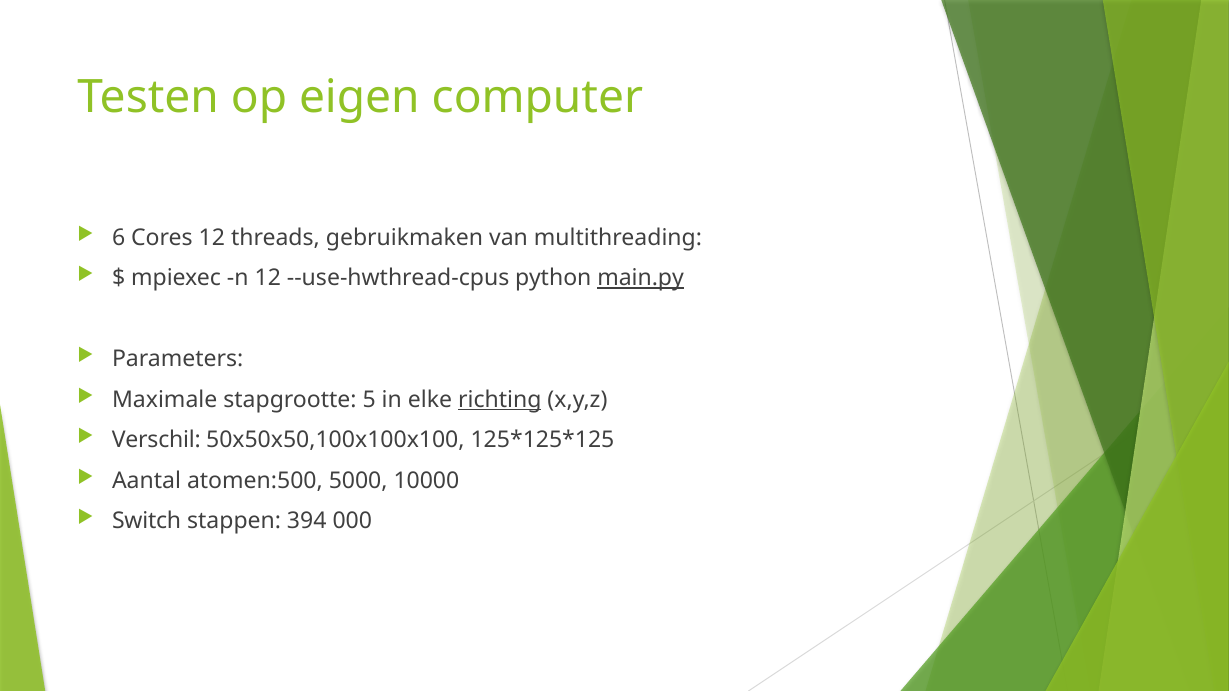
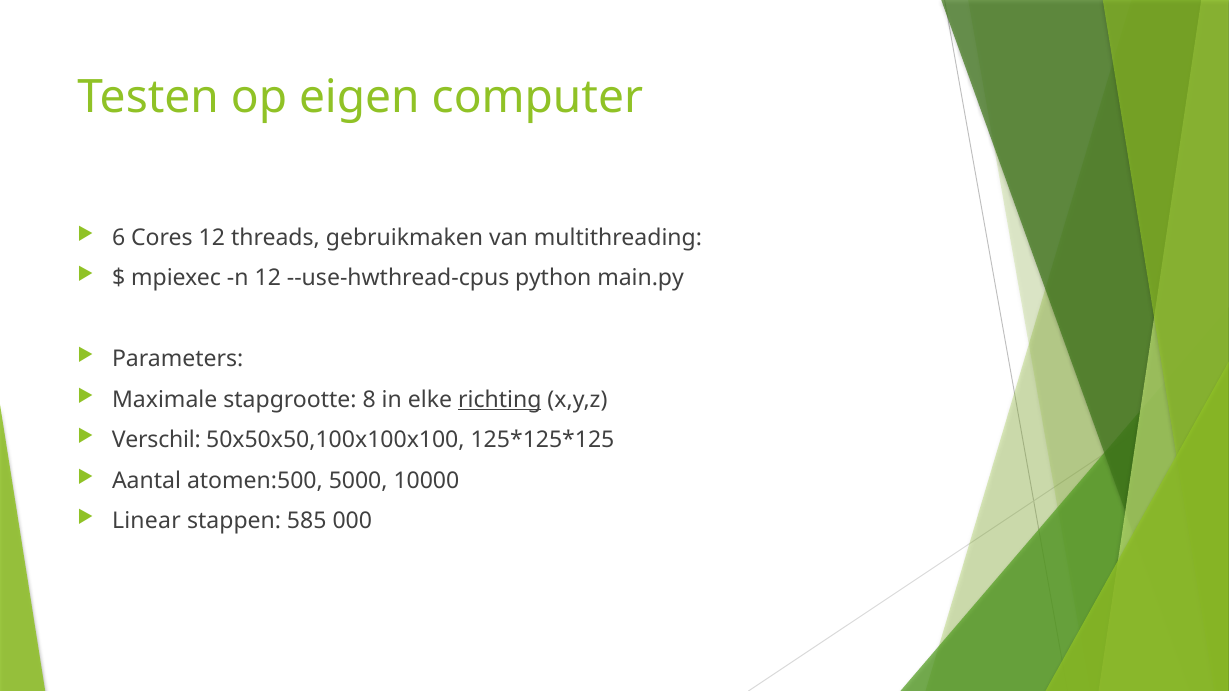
main.py underline: present -> none (641, 278)
5: 5 -> 8 (369, 400)
Switch: Switch -> Linear (146, 521)
394: 394 -> 585 (307, 521)
